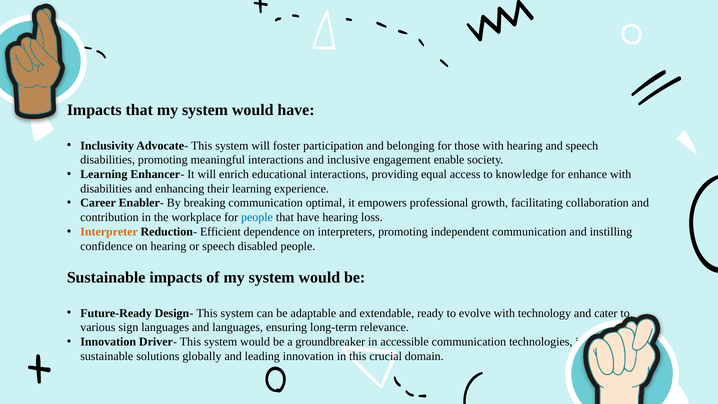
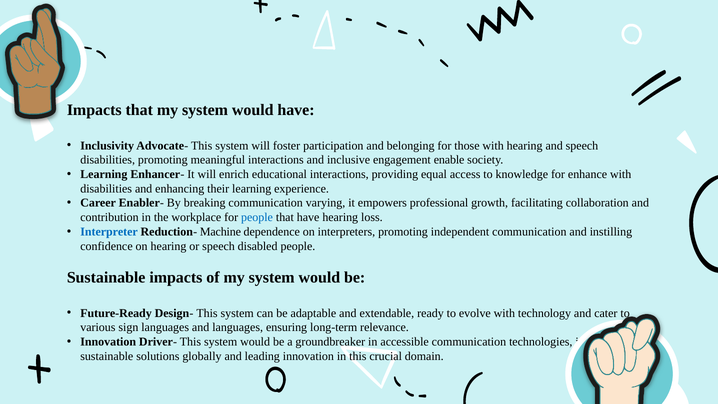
optimal: optimal -> varying (326, 203)
Interpreter colour: orange -> blue (109, 232)
Efficient: Efficient -> Machine (220, 232)
